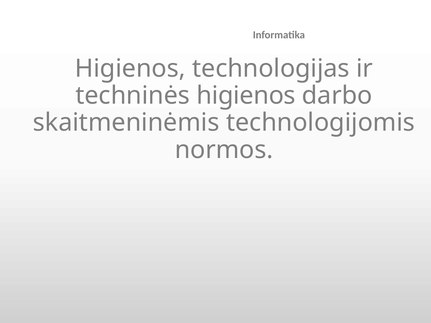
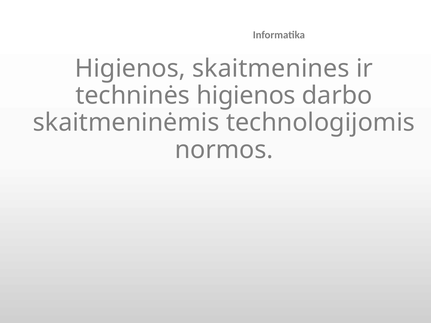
technologijas: technologijas -> skaitmenines (271, 68)
